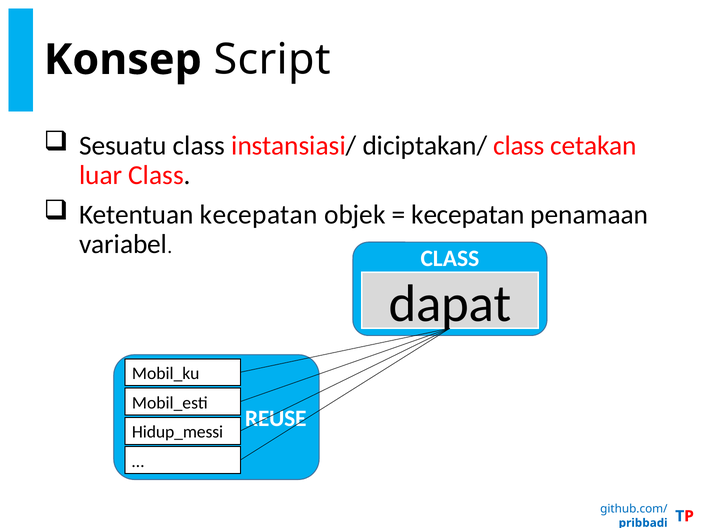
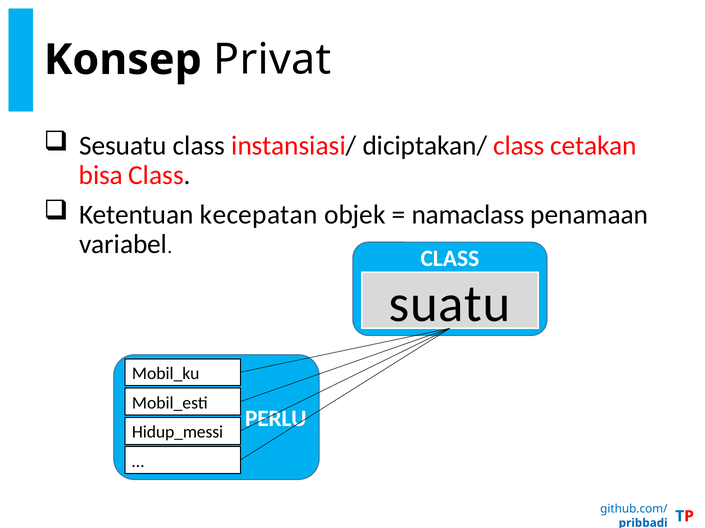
Script: Script -> Privat (272, 60)
luar: luar -> bisa (101, 176)
kecepatan: kecepatan -> namaclass (468, 215)
dapat: dapat -> suatu (450, 304)
REUSE: REUSE -> PERLU (276, 419)
